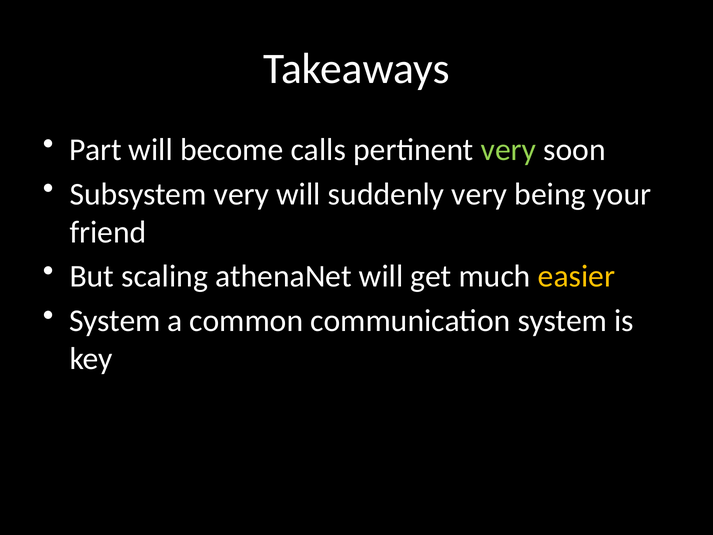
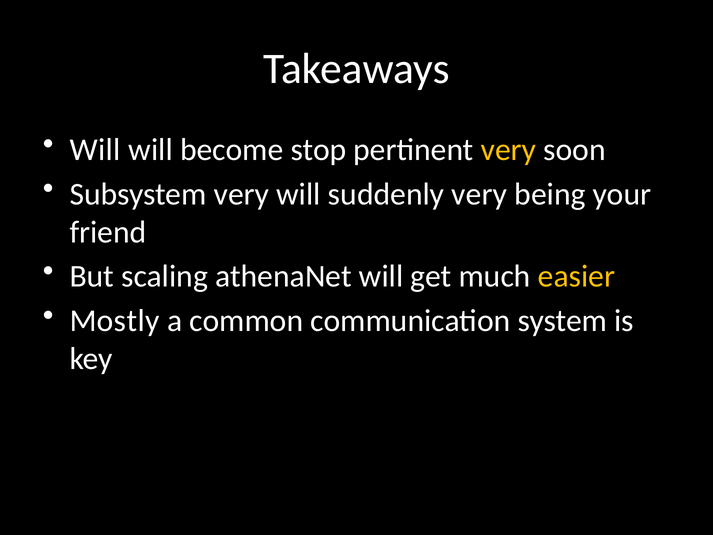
Part: Part -> Will (95, 150)
calls: calls -> stop (318, 150)
very colour: light green -> yellow (508, 150)
System: System -> Mostly (115, 321)
